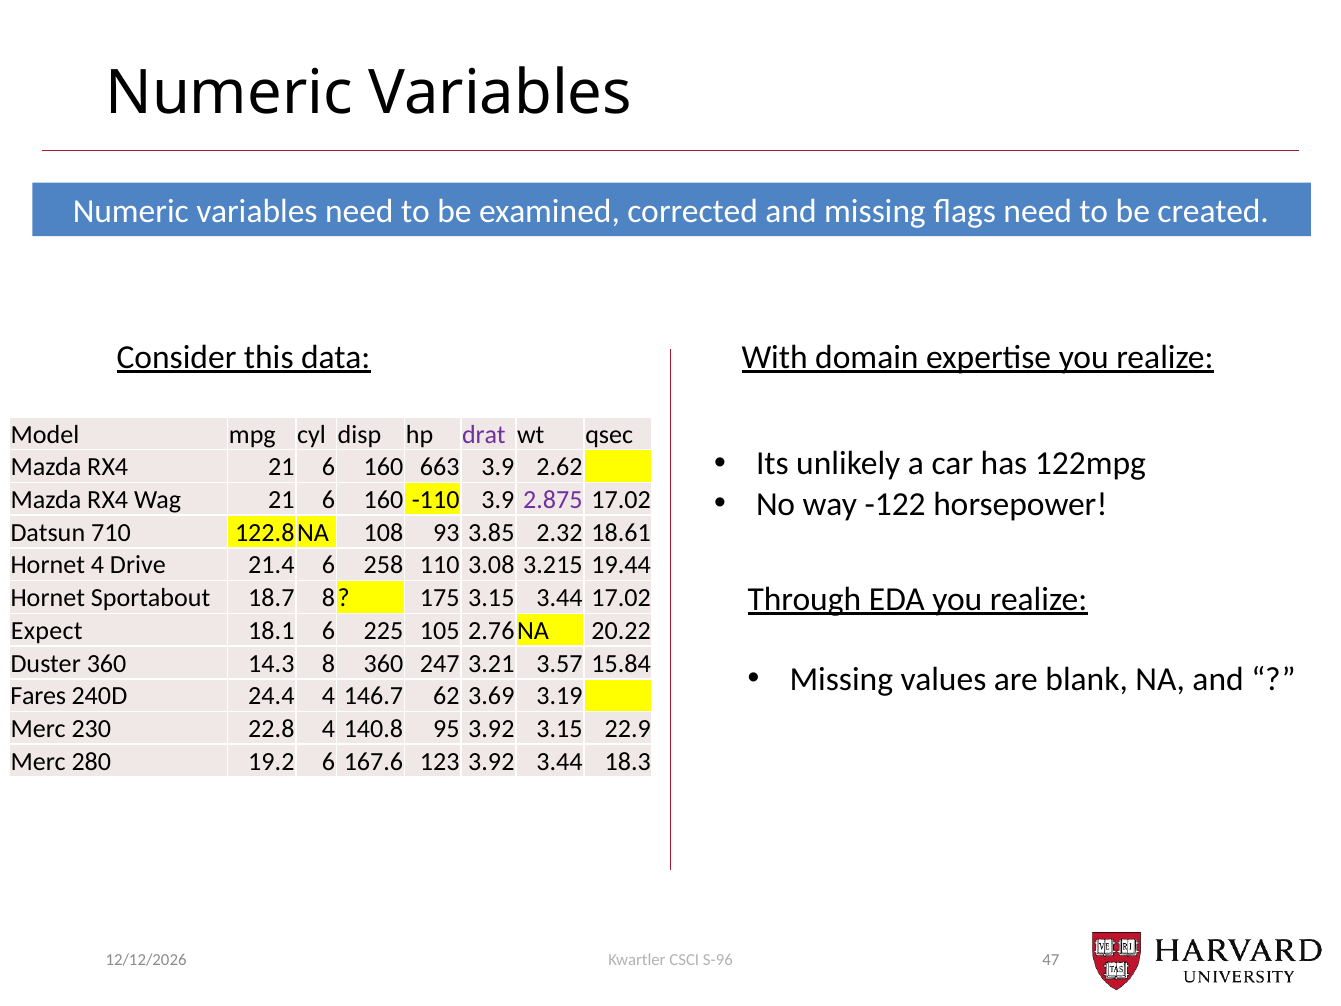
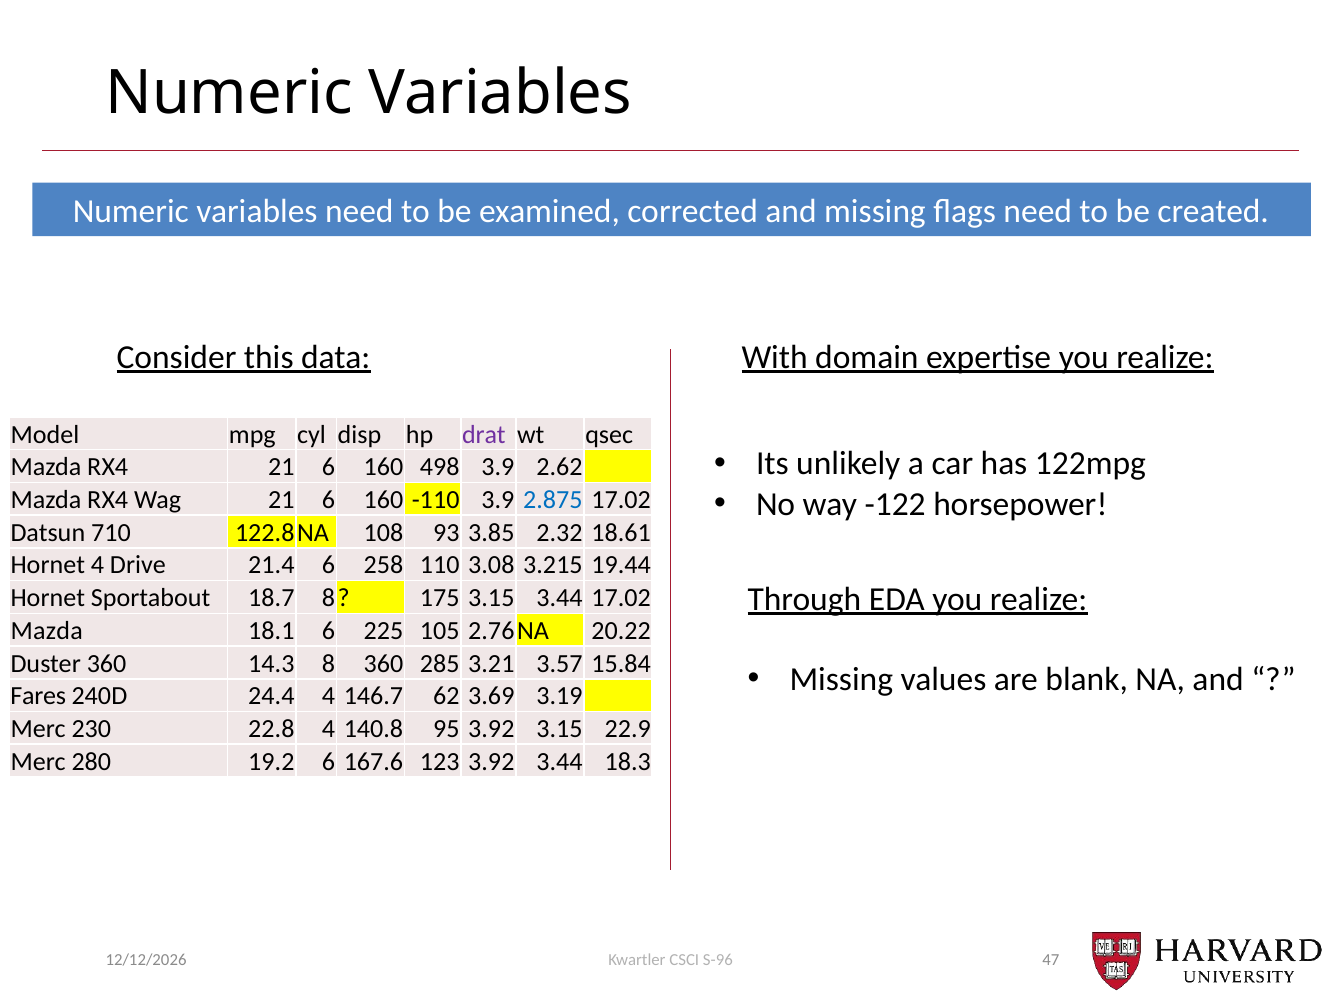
663: 663 -> 498 (440, 467)
2.875 colour: purple -> blue (553, 500)
Expect: Expect -> Mazda (47, 631)
247: 247 -> 285 (440, 663)
